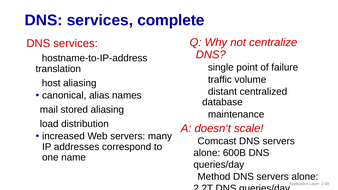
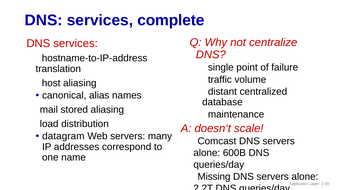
increased: increased -> datagram (63, 136)
Method: Method -> Missing (214, 177)
